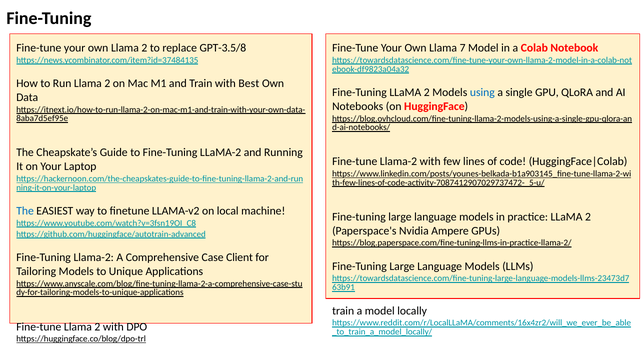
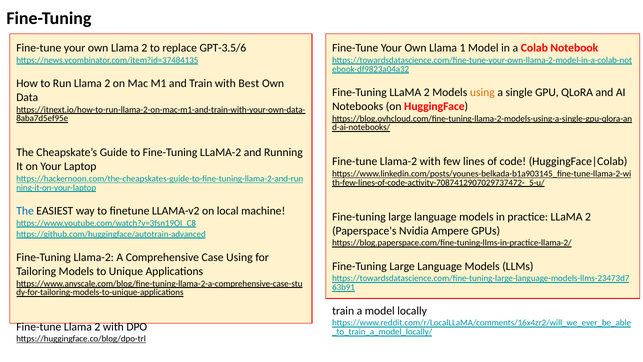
GPT-3.5/8: GPT-3.5/8 -> GPT-3.5/6 (223, 48)
7: 7 -> 1 (463, 48)
using colour: blue -> orange (482, 92)
Case Client: Client -> Using (239, 257)
